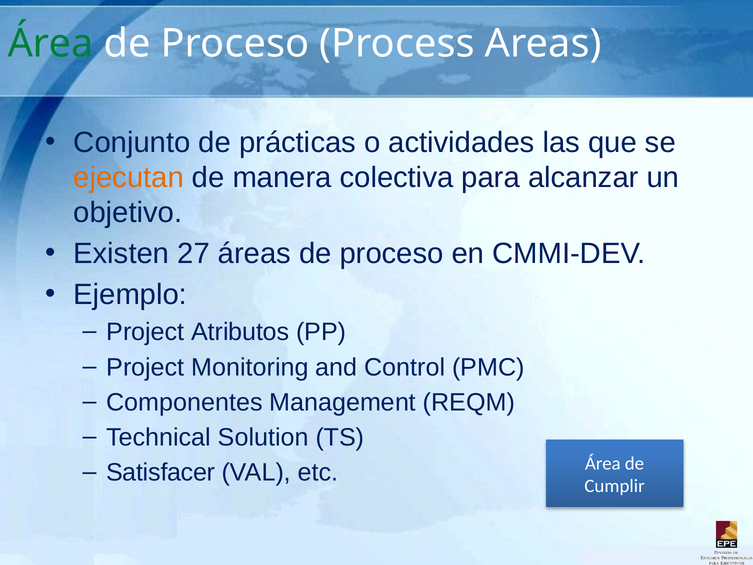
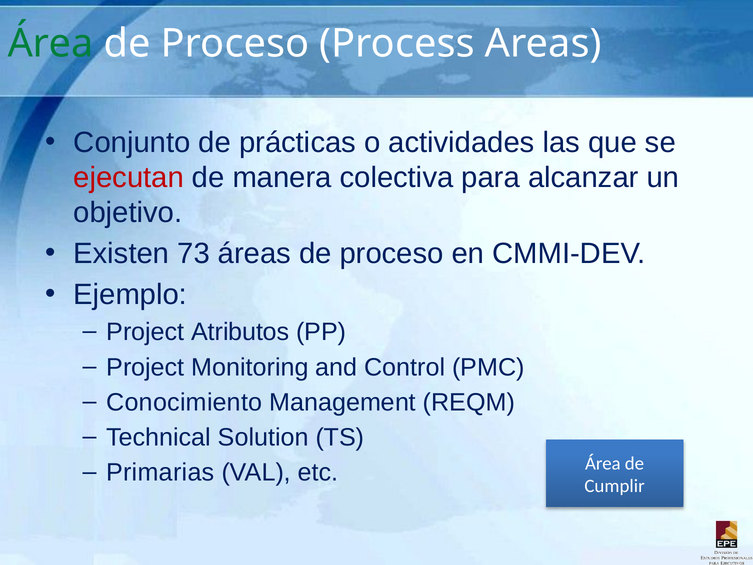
ejecutan colour: orange -> red (129, 178)
27: 27 -> 73 (194, 254)
Componentes: Componentes -> Conocimiento (184, 402)
Satisfacer: Satisfacer -> Primarias (160, 472)
